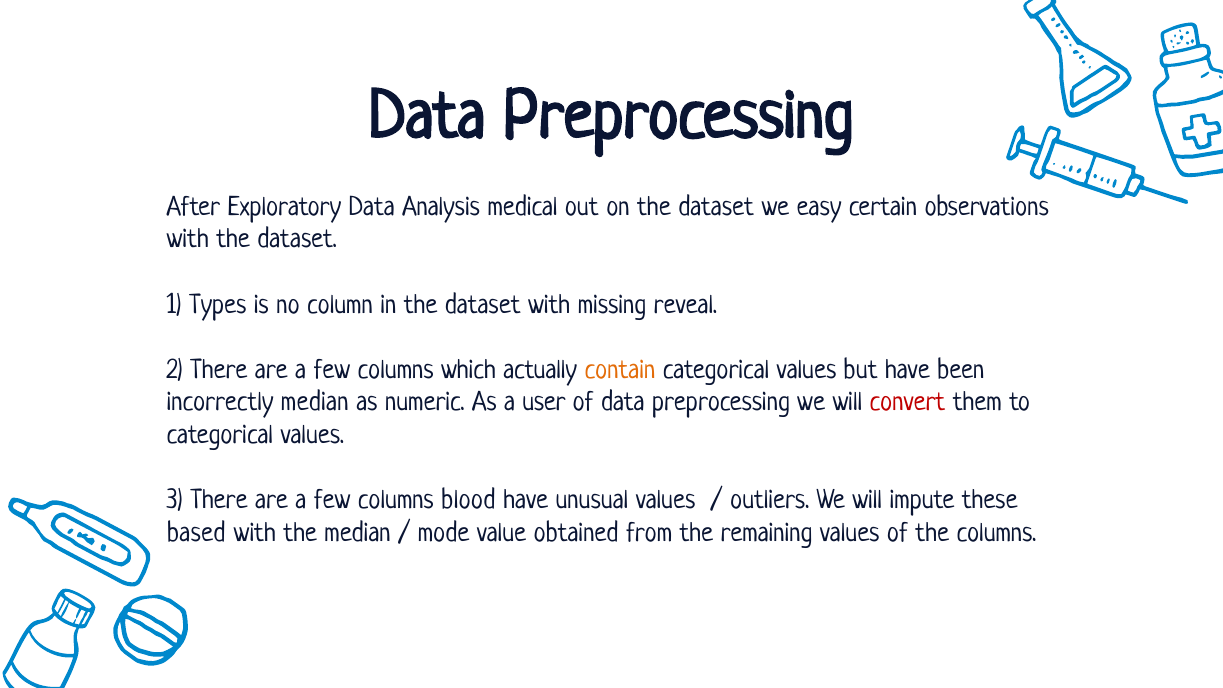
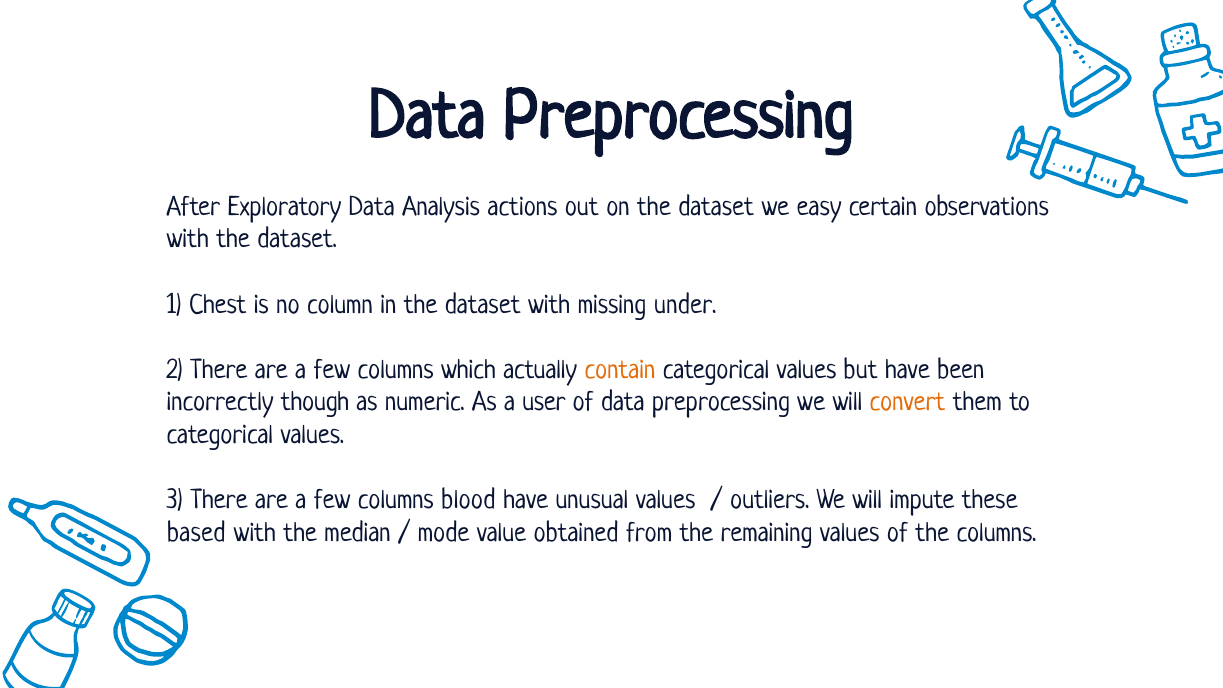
medical: medical -> actions (523, 206)
Types: Types -> Chest (218, 304)
reveal: reveal -> under (685, 304)
incorrectly median: median -> though (315, 402)
convert colour: red -> orange (907, 402)
